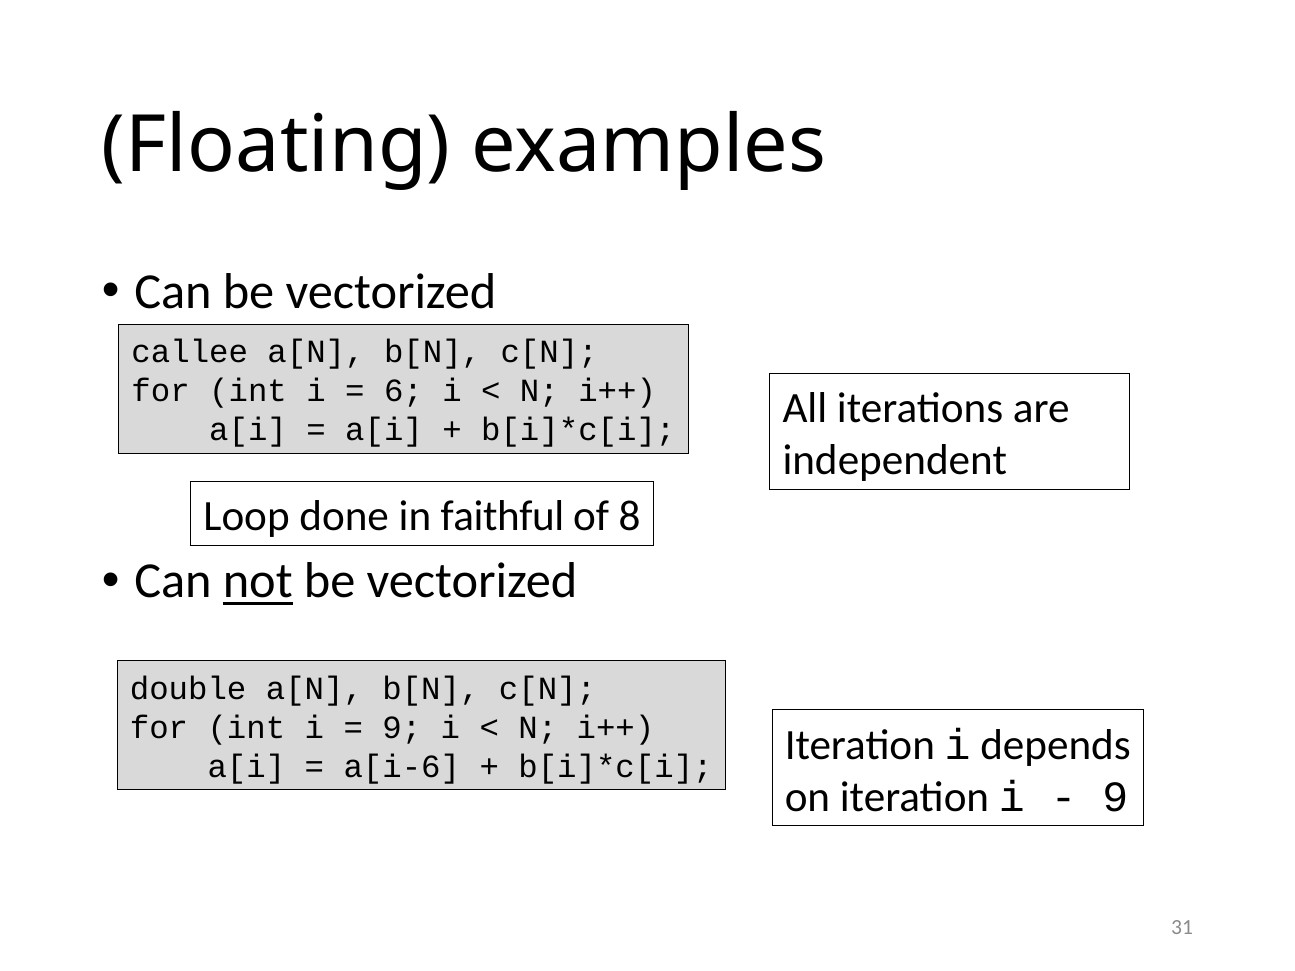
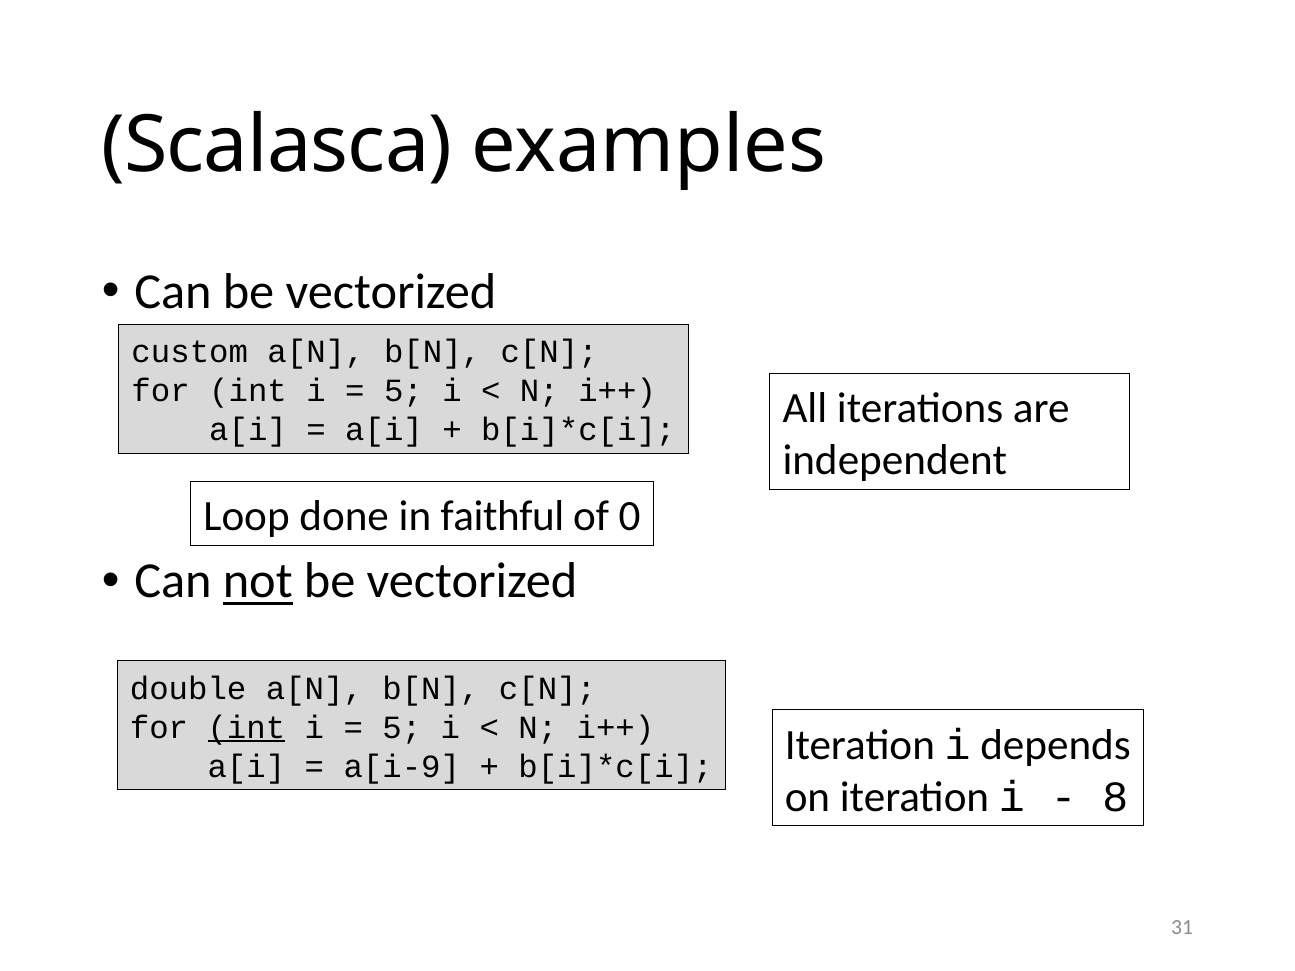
Floating: Floating -> Scalasca (277, 145)
callee: callee -> custom (190, 352)
6: 6 -> 5 (403, 391)
8: 8 -> 0 (630, 517)
int underline: none -> present (246, 728)
9: 9 -> 5 (402, 728)
a[i-6: a[i-6 -> a[i-9 (402, 767)
9: 9 -> 8 (1115, 797)
